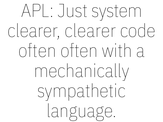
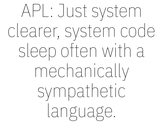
clearer clearer: clearer -> system (90, 31)
often: often -> sleep (37, 51)
